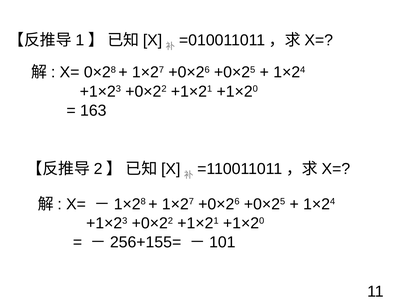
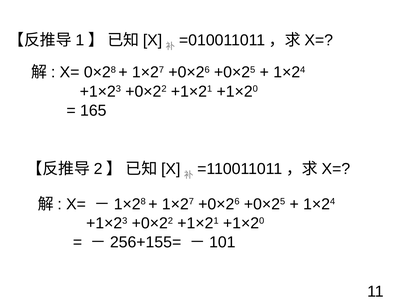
163: 163 -> 165 (93, 111)
